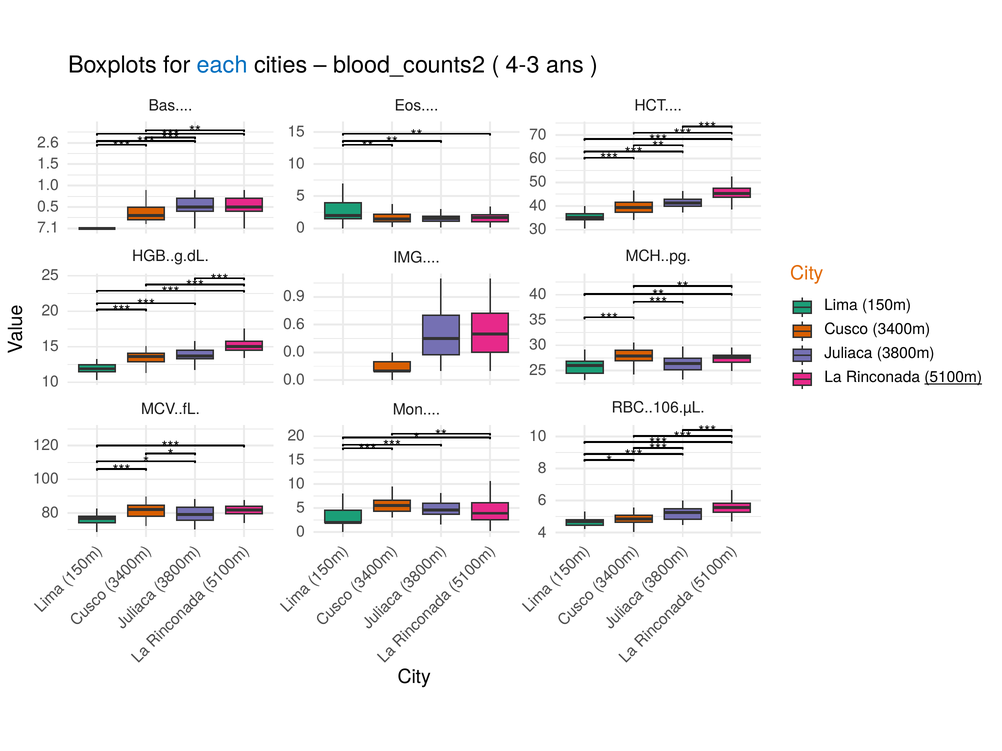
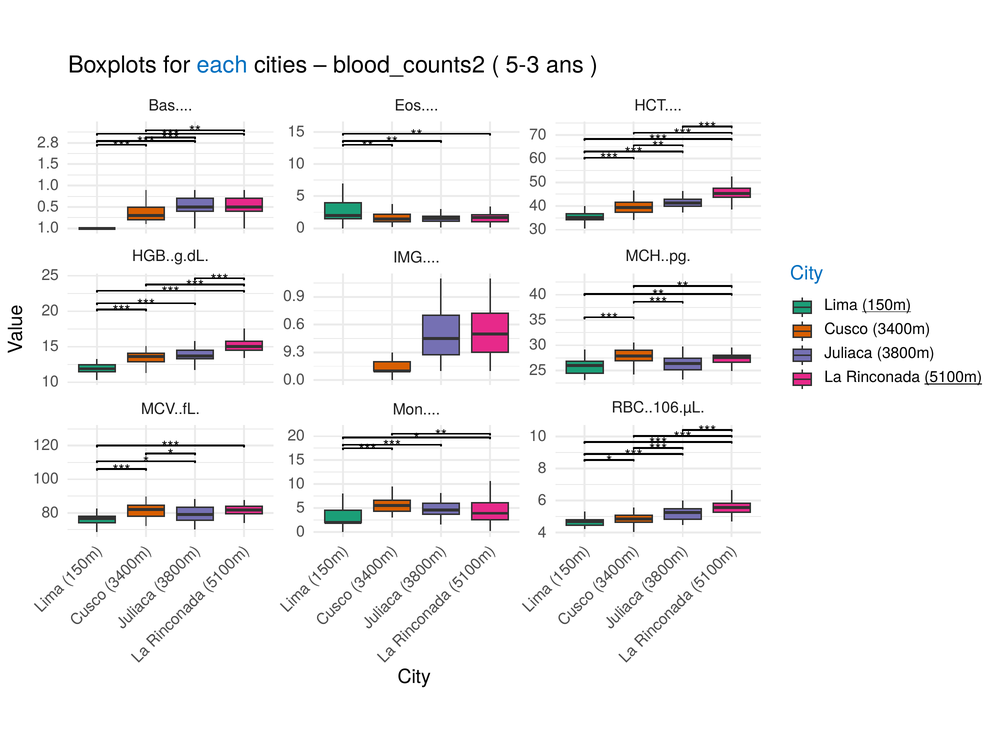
4-3: 4-3 -> 5-3 (523, 65)
2.6: 2.6 -> 2.8 (48, 142)
7.1: 7.1 -> 1.0 (48, 228)
City colour: orange -> blue (807, 274)
150m underline: none -> present (887, 305)
0.0: 0.0 -> 9.3 (294, 352)
